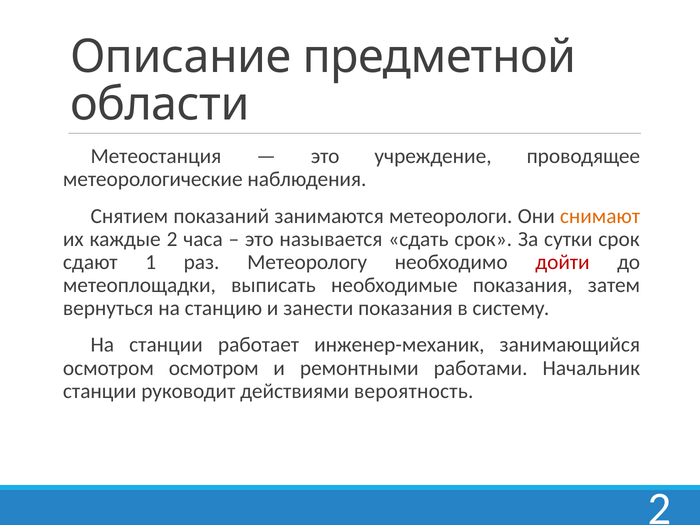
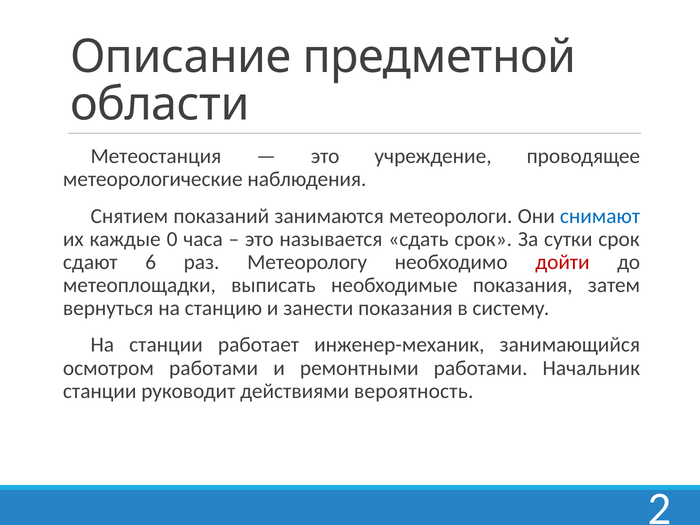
снимают colour: orange -> blue (600, 216)
каждые 2: 2 -> 0 (172, 239)
1: 1 -> 6 (151, 262)
осмотром осмотром: осмотром -> работами (214, 368)
